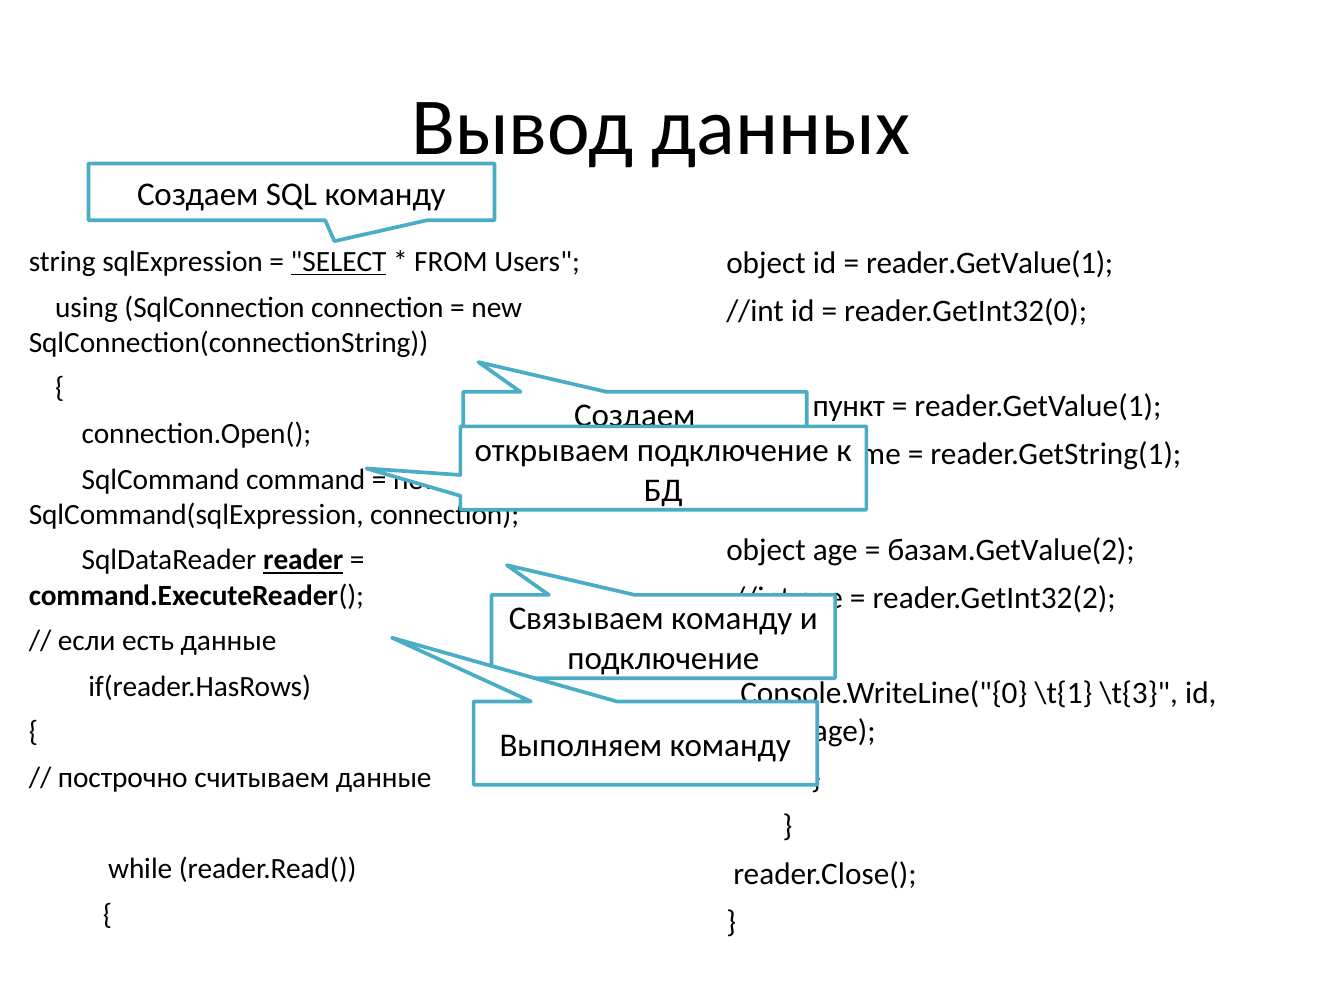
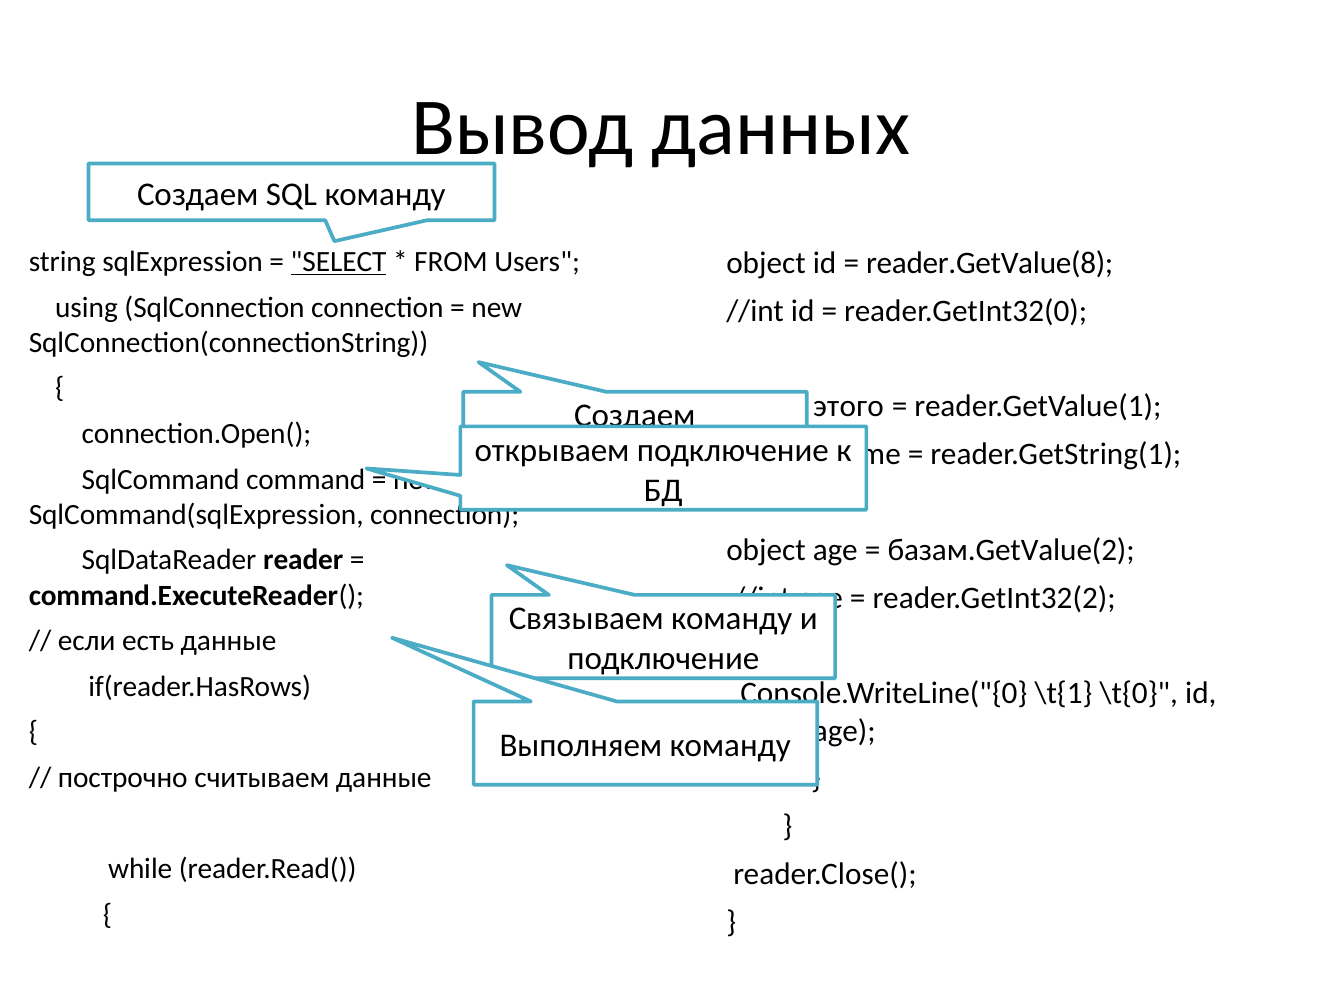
reader.GetValue(1: reader.GetValue(1 -> reader.GetValue(8 (990, 263)
пункт: пункт -> этого (849, 406)
reader underline: present -> none (303, 560)
\t{3: \t{3 -> \t{0 (1139, 693)
